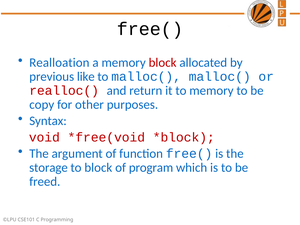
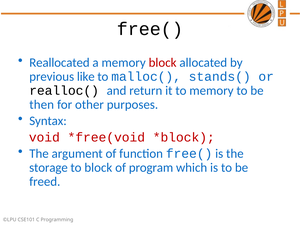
Realloation: Realloation -> Reallocated (59, 63)
malloc( malloc(: malloc( -> stands( (220, 77)
realloc( colour: red -> black (64, 91)
copy: copy -> then (42, 105)
